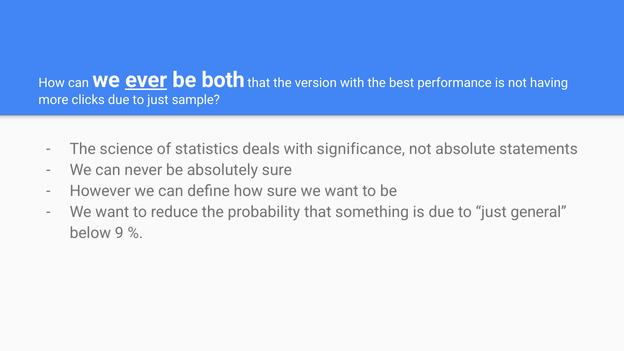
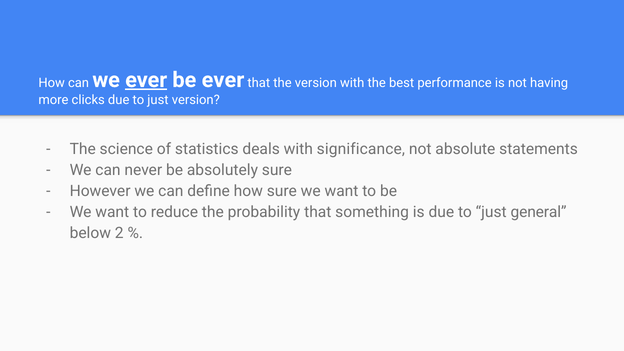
be both: both -> ever (223, 80)
just sample: sample -> version (196, 100)
9: 9 -> 2 (119, 233)
